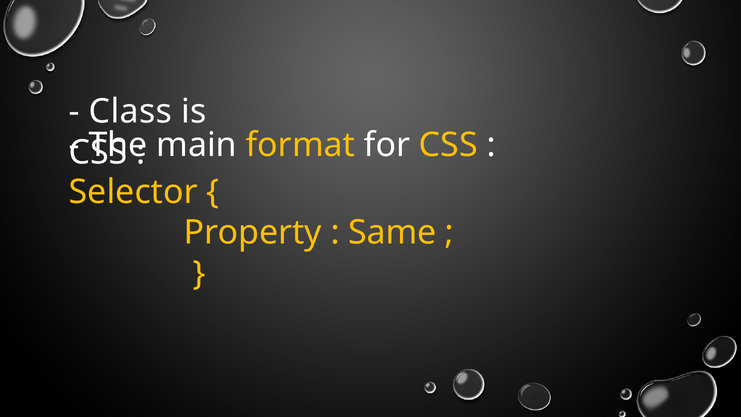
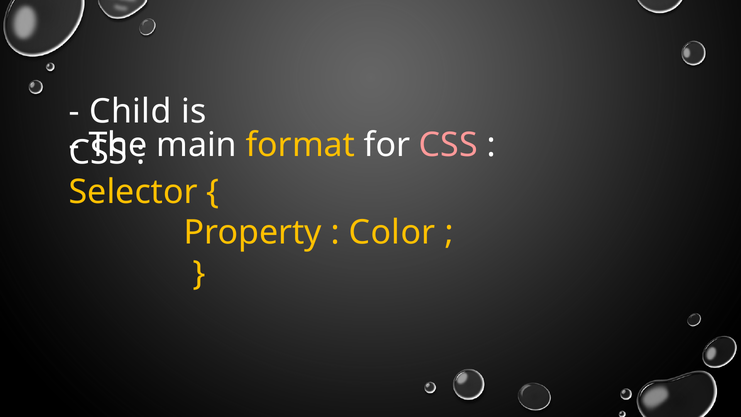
Class: Class -> Child (130, 112)
CSS colour: yellow -> pink (448, 145)
Same: Same -> Color (392, 233)
